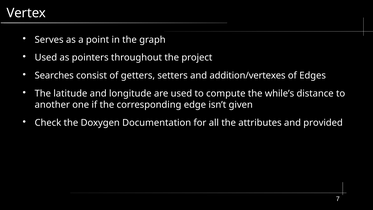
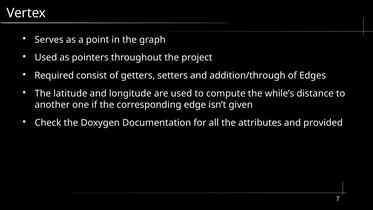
Searches: Searches -> Required (54, 76)
addition/vertexes: addition/vertexes -> addition/through (247, 76)
